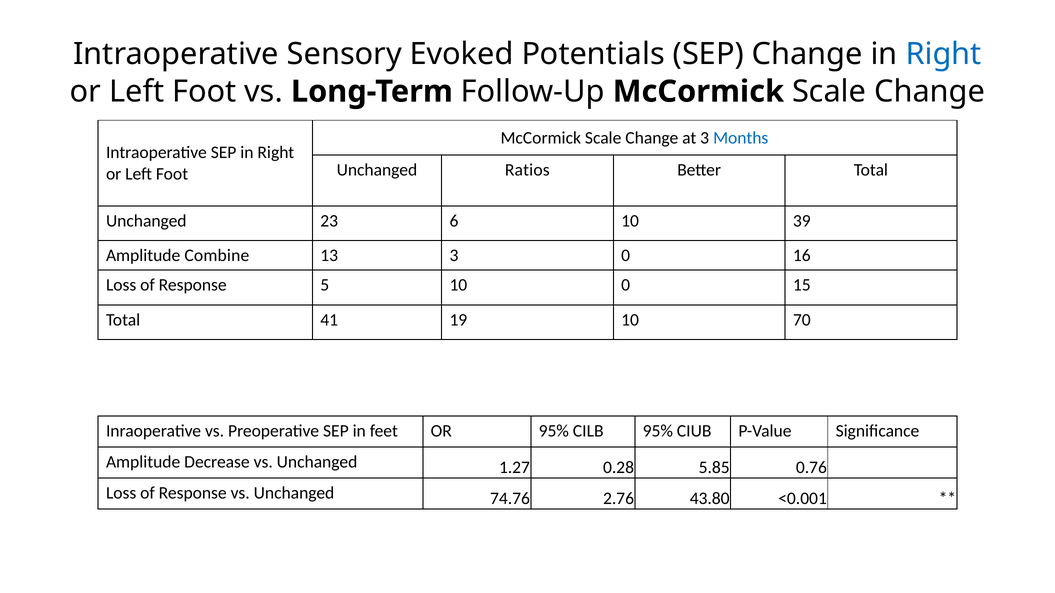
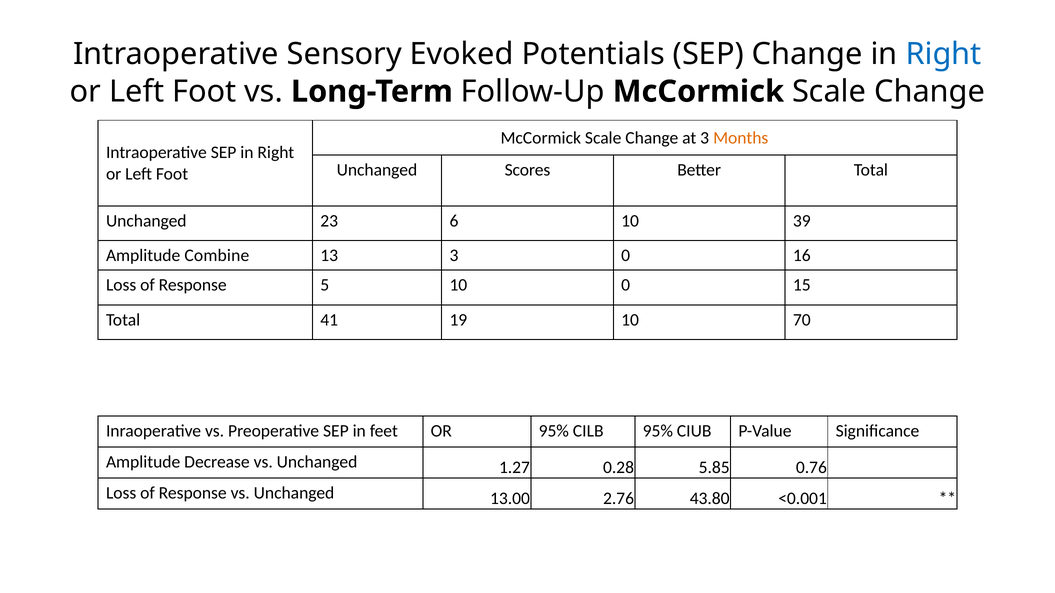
Months colour: blue -> orange (741, 138)
Ratios: Ratios -> Scores (527, 170)
74.76: 74.76 -> 13.00 (510, 499)
